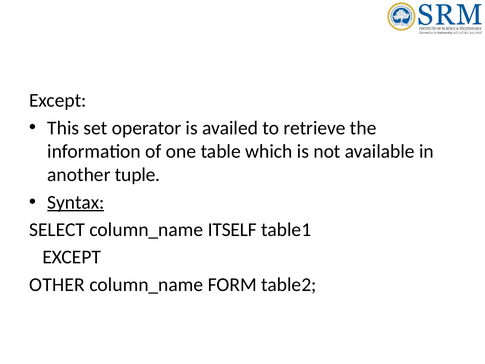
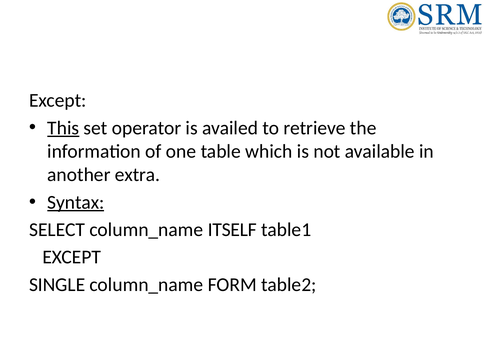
This underline: none -> present (63, 128)
tuple: tuple -> extra (138, 175)
OTHER: OTHER -> SINGLE (57, 284)
